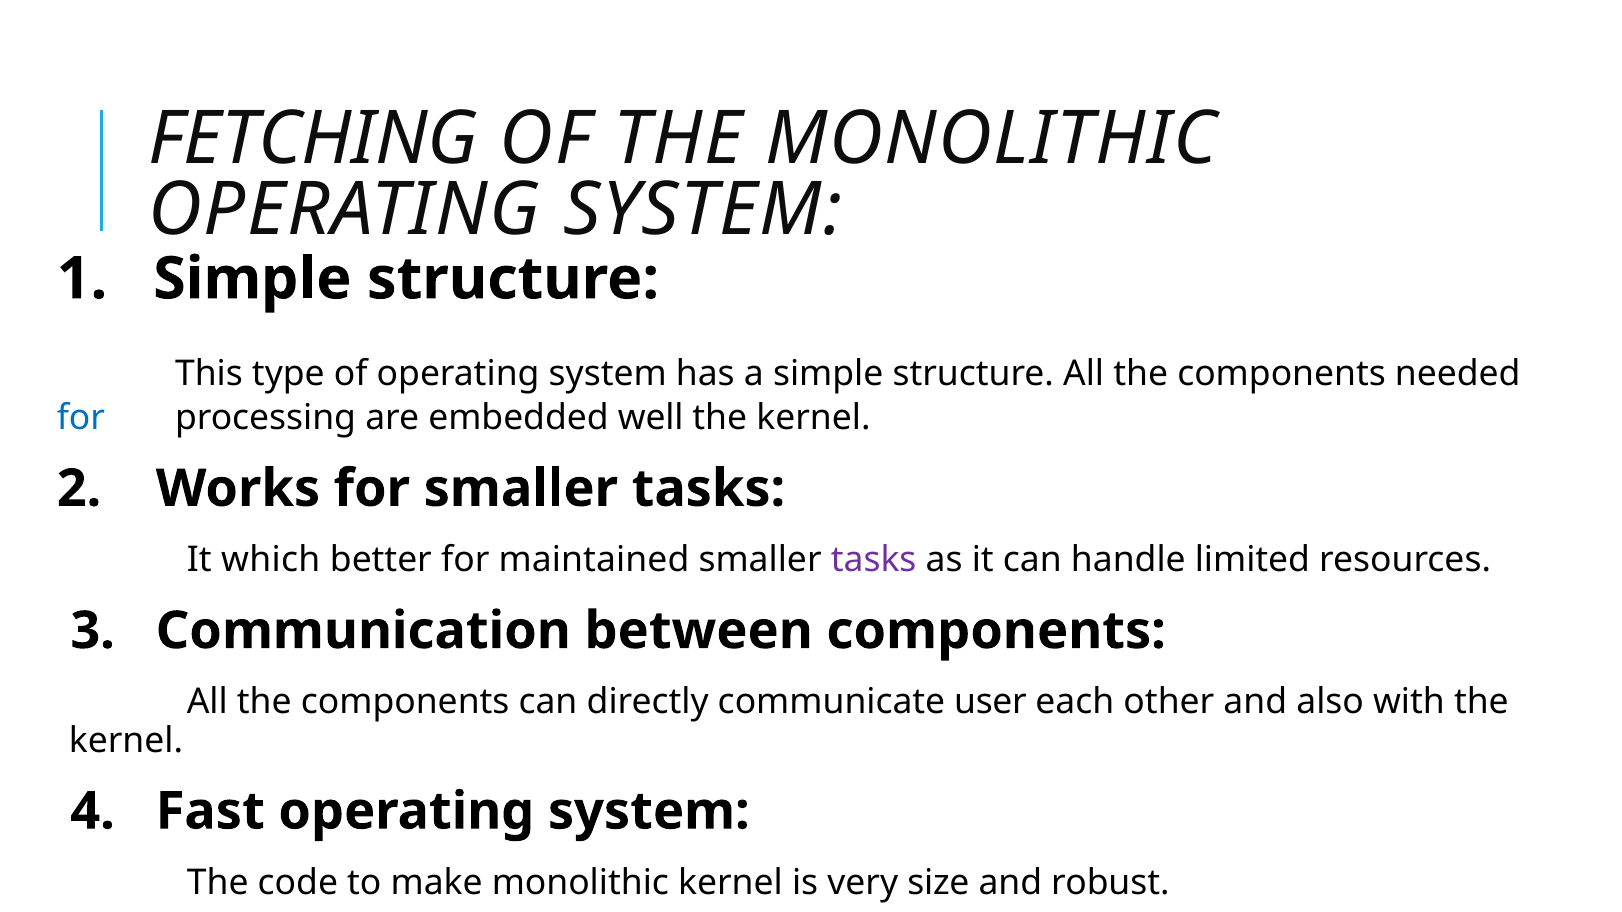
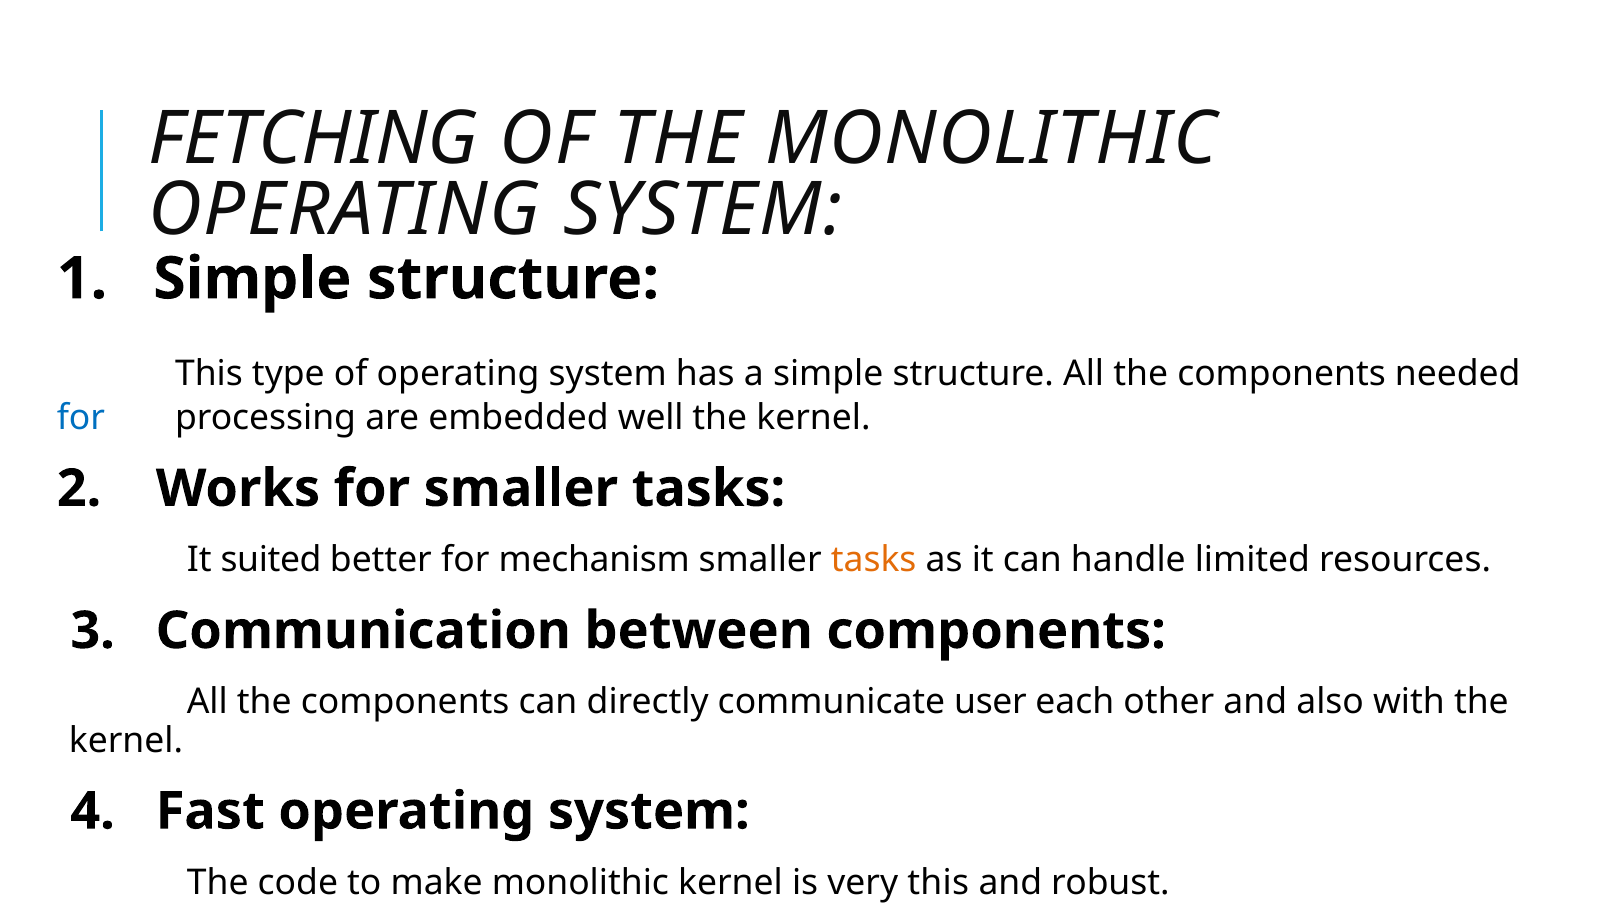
which: which -> suited (271, 560)
maintained: maintained -> mechanism (594, 560)
tasks colour: purple -> orange (874, 560)
very size: size -> this (938, 883)
